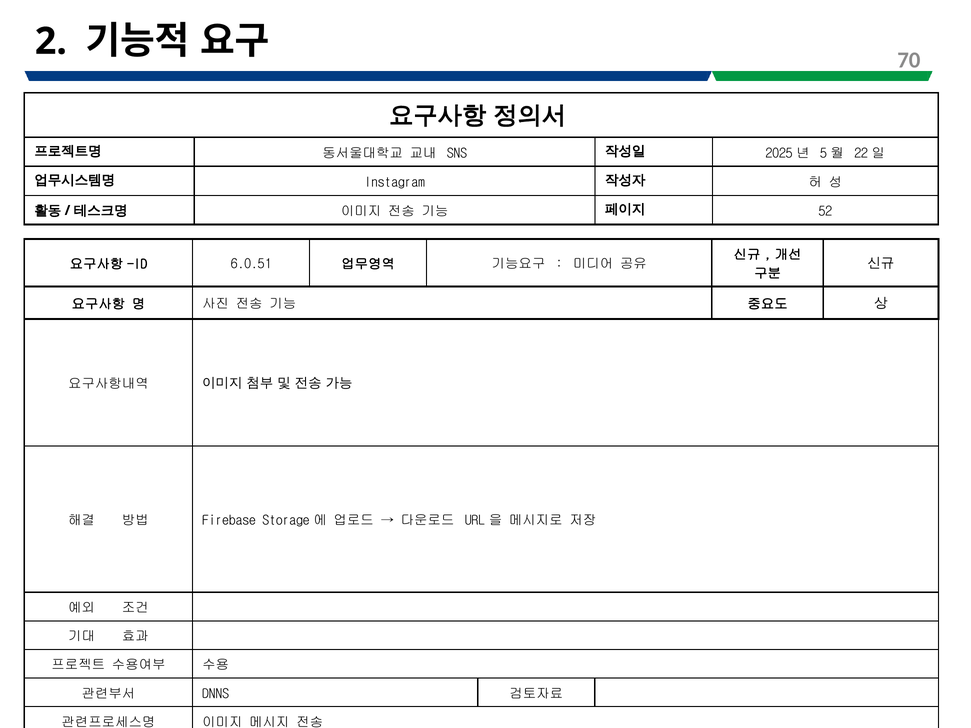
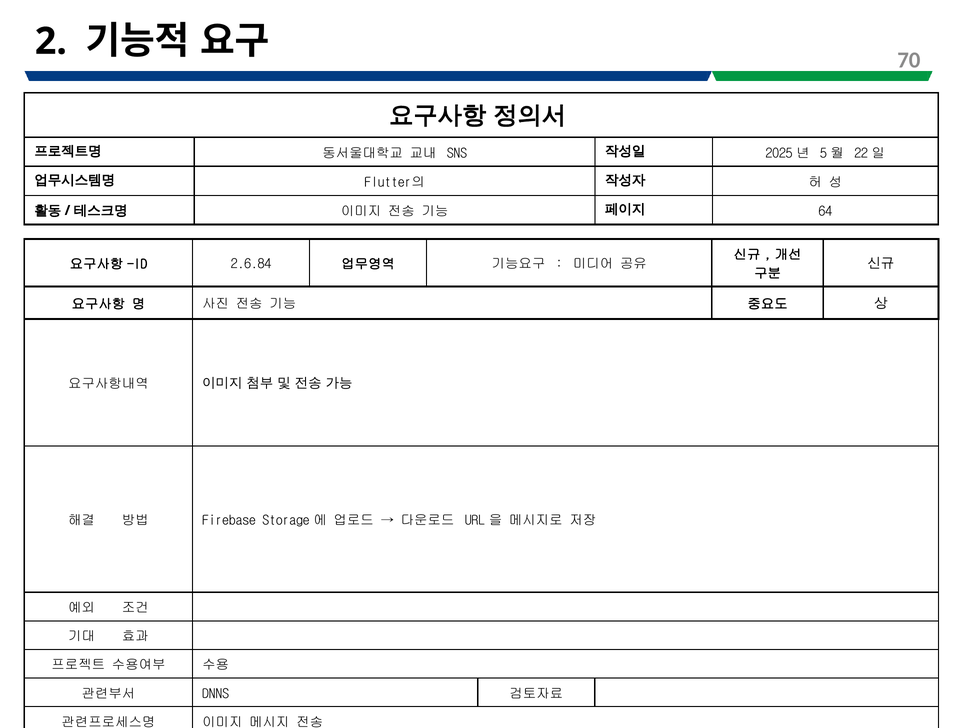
Instagram: Instagram -> Flutter의 (395, 182)
52: 52 -> 64 (825, 211)
6.0.51: 6.0.51 -> 2.6.84 (251, 264)
